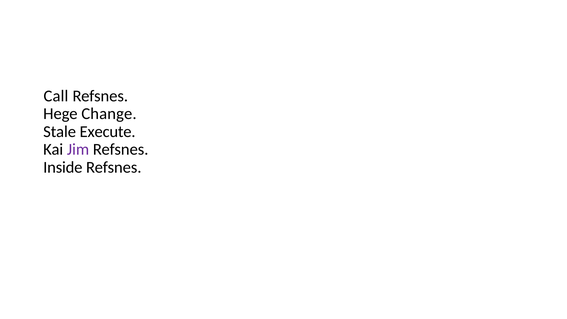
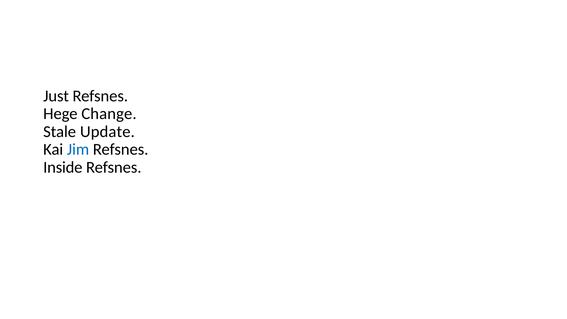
Call: Call -> Just (56, 96)
Execute: Execute -> Update (107, 132)
Jim colour: purple -> blue (78, 149)
